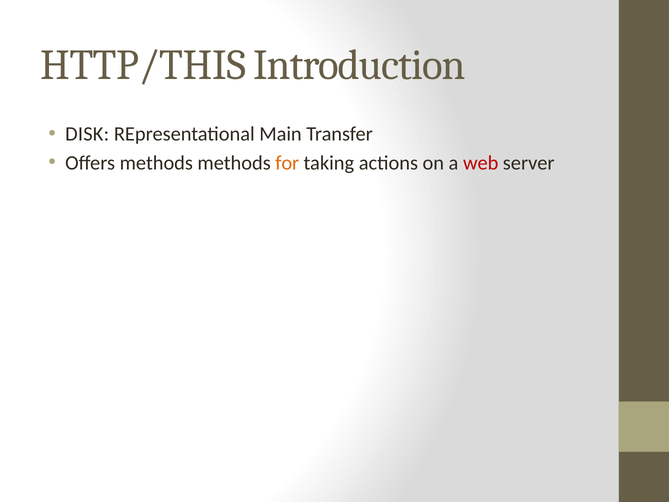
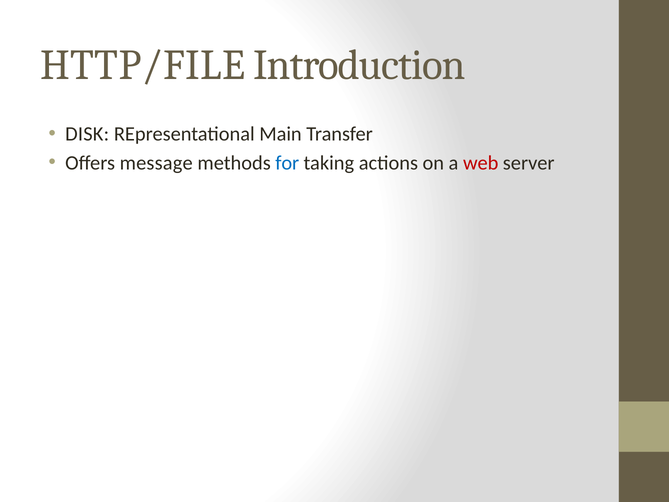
HTTP/THIS: HTTP/THIS -> HTTP/FILE (143, 65)
Offers methods: methods -> message (156, 163)
for colour: orange -> blue (287, 163)
